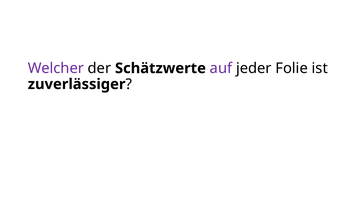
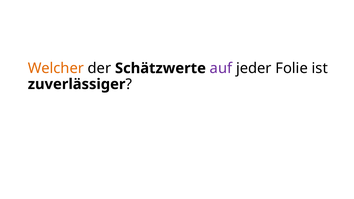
Welcher colour: purple -> orange (56, 68)
